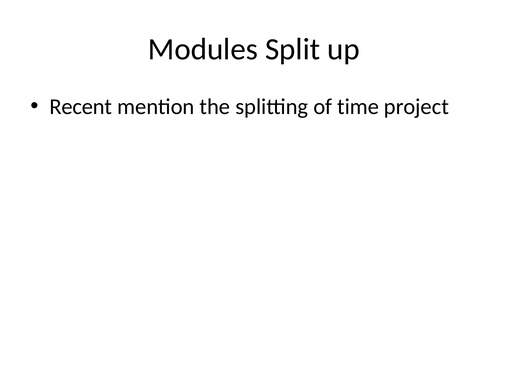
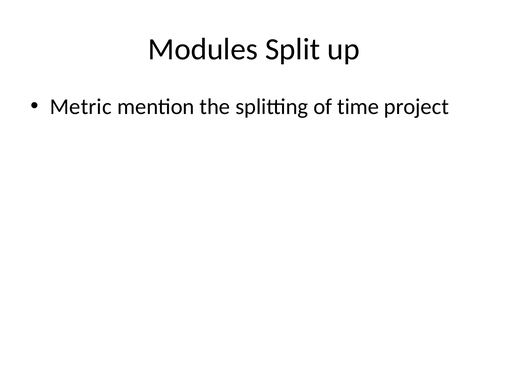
Recent: Recent -> Metric (81, 107)
